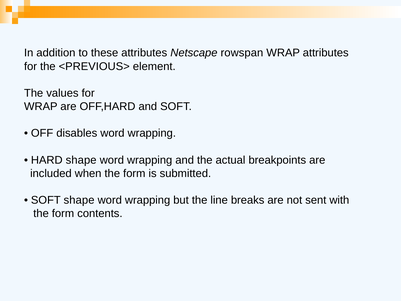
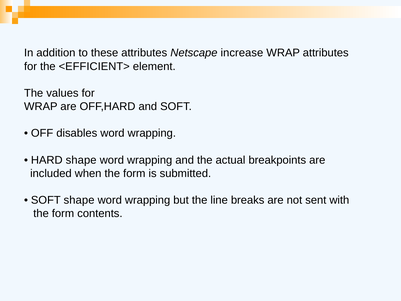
rowspan: rowspan -> increase (242, 53)
<PREVIOUS>: <PREVIOUS> -> <EFFICIENT> (94, 66)
